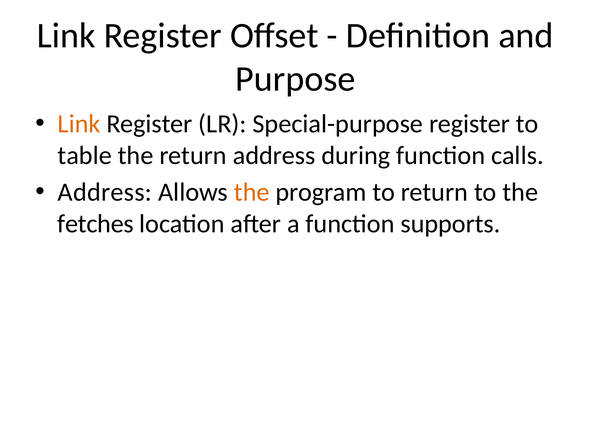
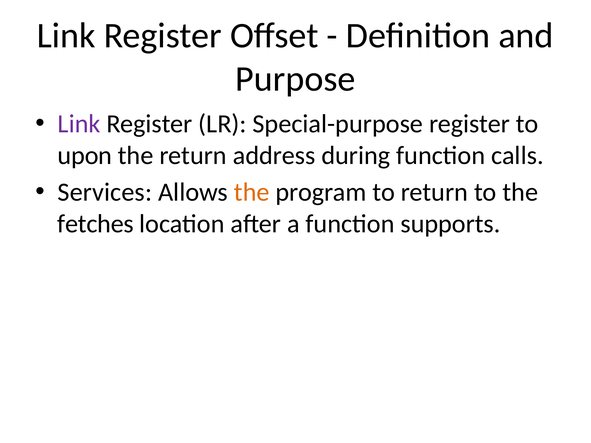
Link colour: orange -> purple (79, 124)
table: table -> upon (85, 156)
Address: Address -> Services (105, 192)
